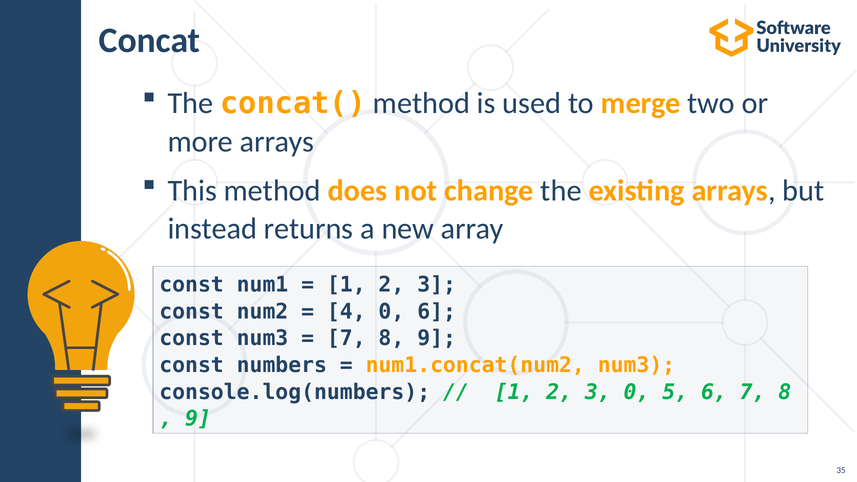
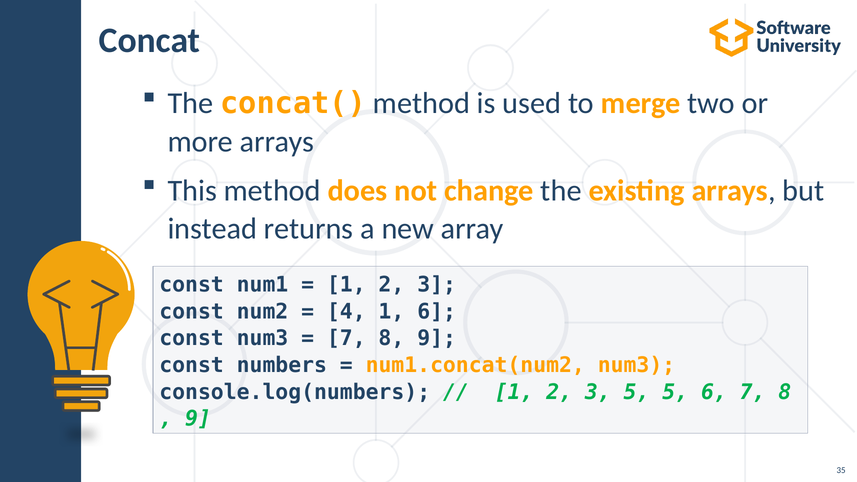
4 0: 0 -> 1 (391, 312)
3 0: 0 -> 5 (637, 392)
